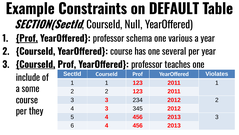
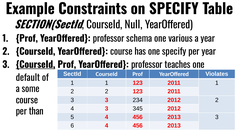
on DEFAULT: DEFAULT -> SPECIFY (174, 9)
Prof underline: present -> none (27, 38)
one several: several -> specify (174, 51)
include: include -> default (28, 78)
they: they -> than (36, 111)
